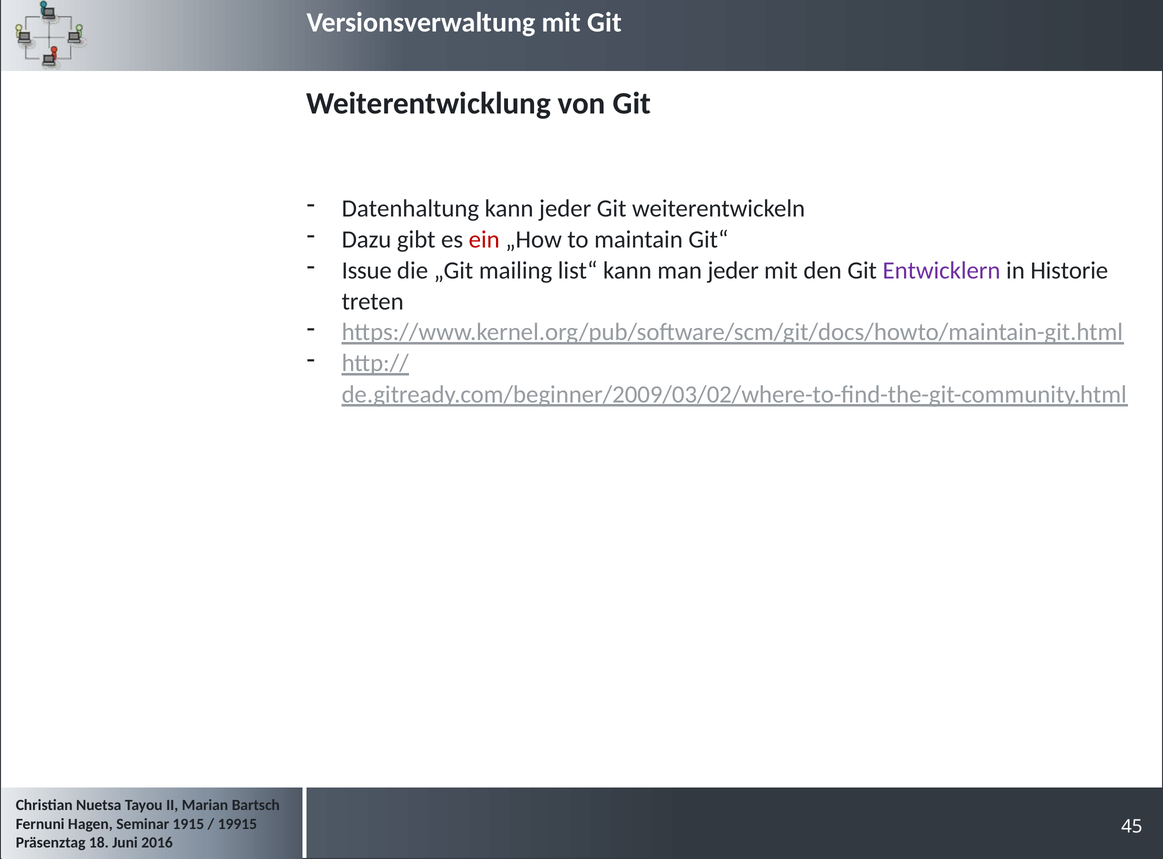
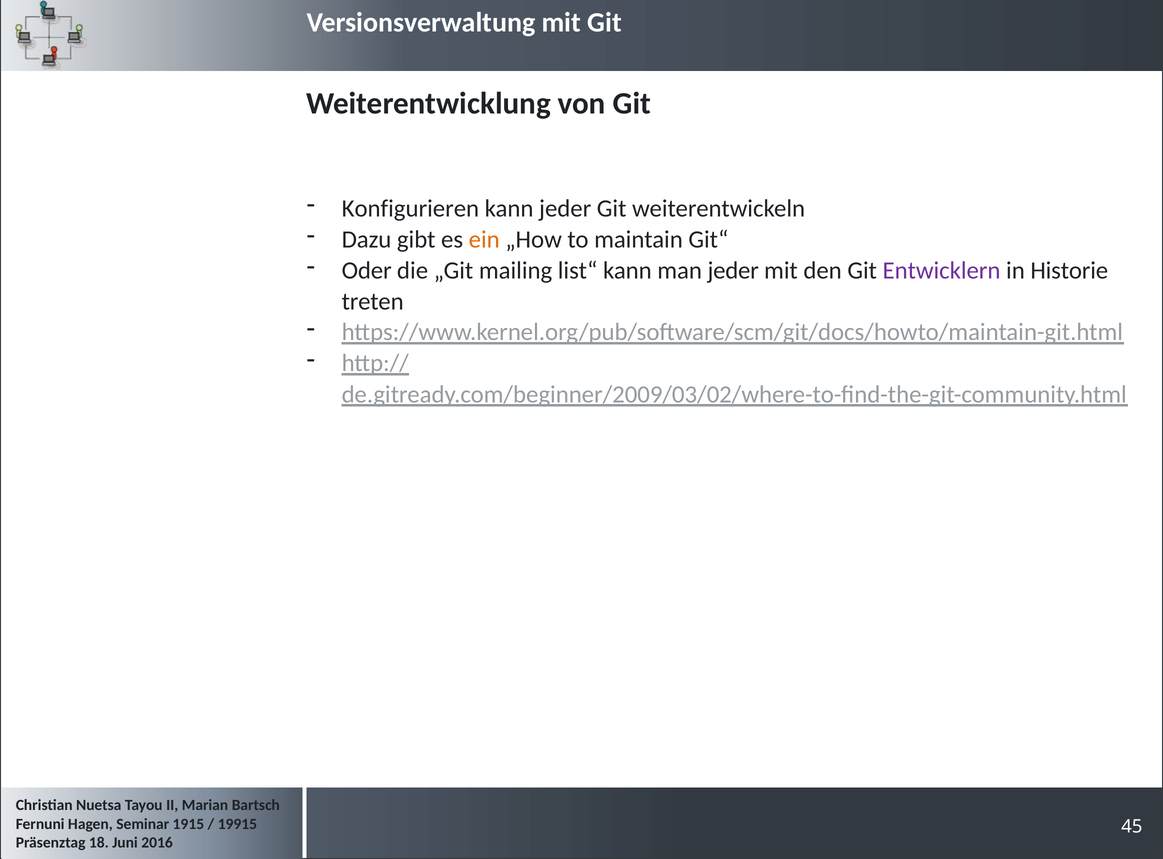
Datenhaltung: Datenhaltung -> Konfigurieren (410, 209)
ein colour: red -> orange (484, 240)
Issue: Issue -> Oder (367, 271)
